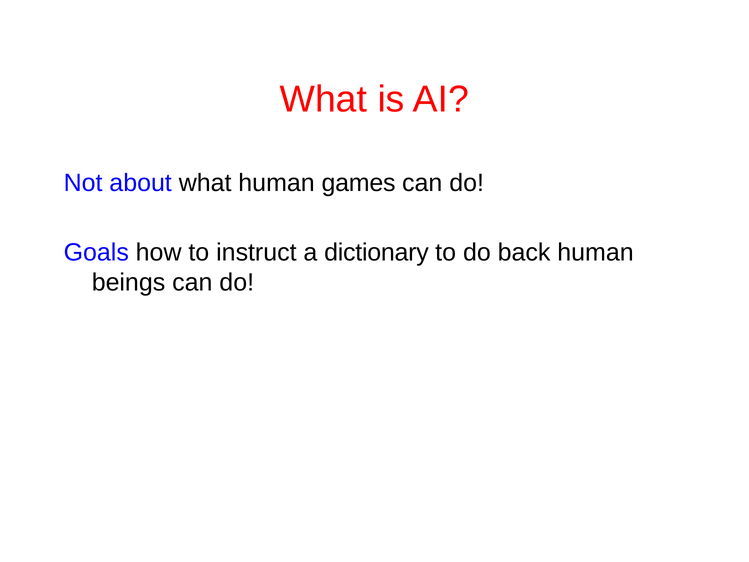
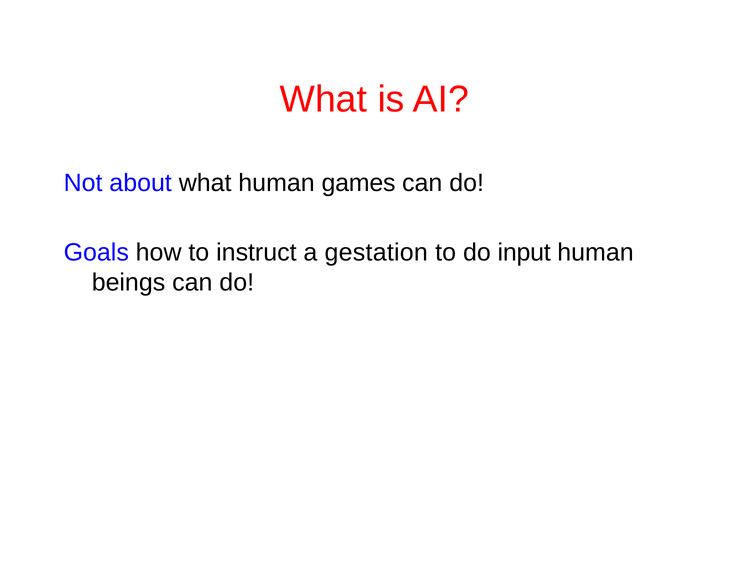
dictionary: dictionary -> gestation (376, 253)
back: back -> input (524, 253)
